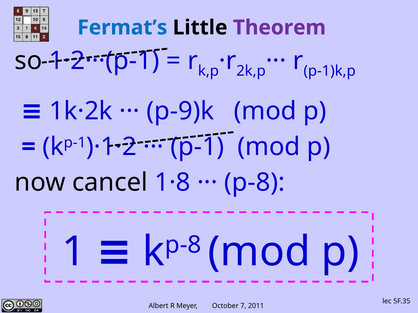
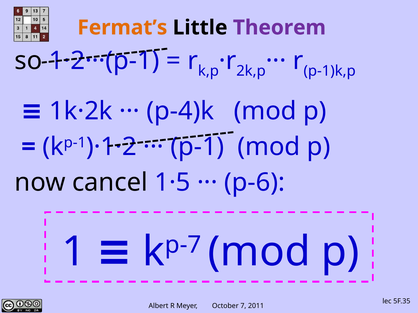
Fermat’s colour: blue -> orange (122, 28)
p-9)k: p-9)k -> p-4)k (180, 111)
1·8: 1·8 -> 1·5 (172, 183)
p-8: p-8 -> p-6 (255, 183)
p-8: p-8 -> p-7 (183, 245)
